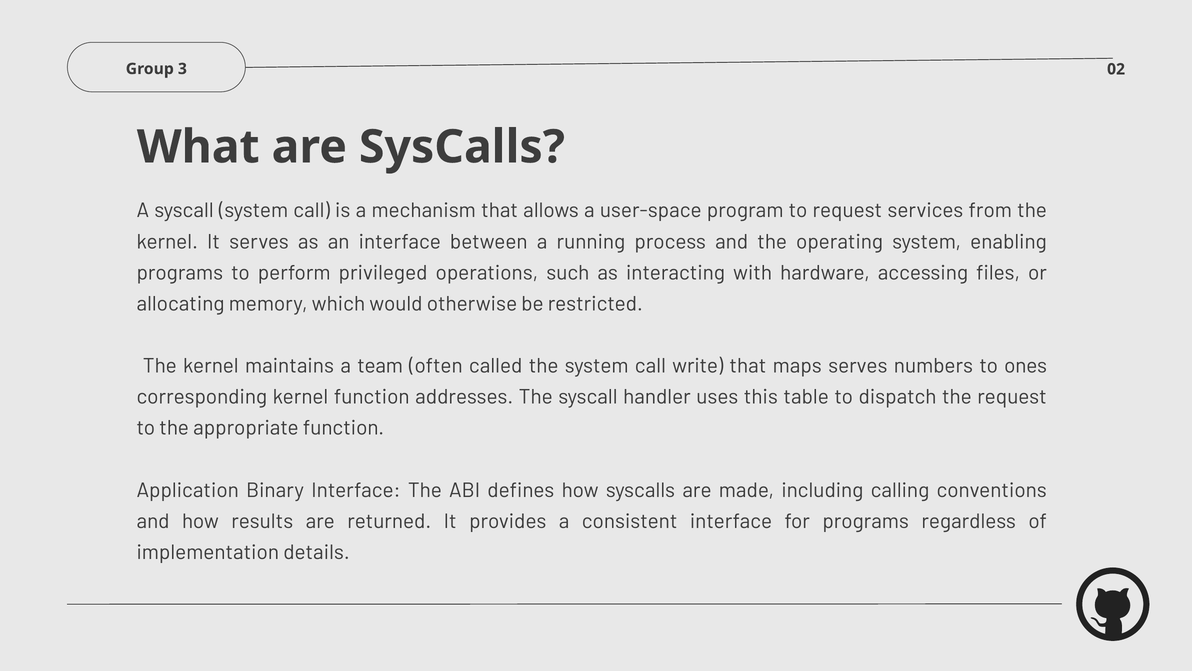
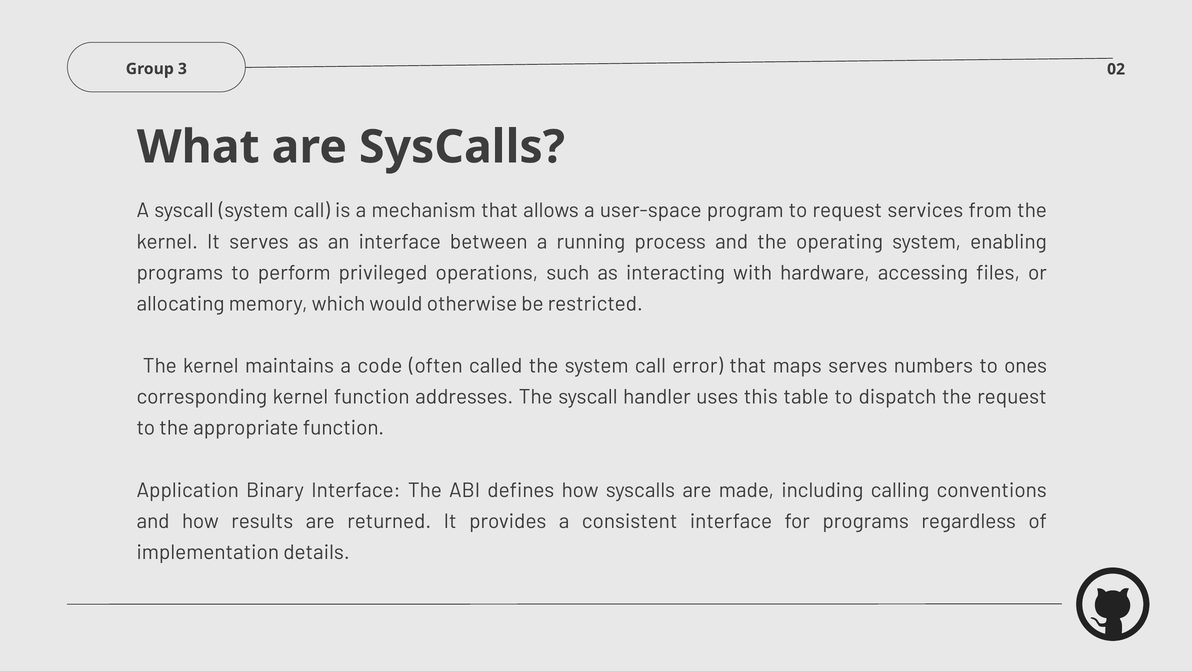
team: team -> code (380, 366)
write: write -> error (698, 366)
